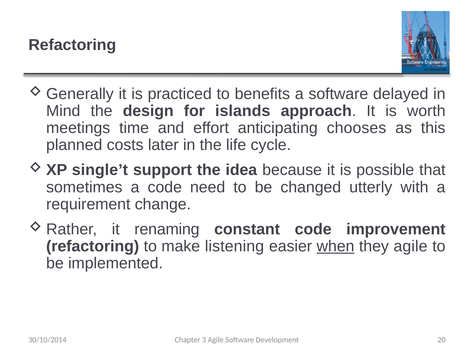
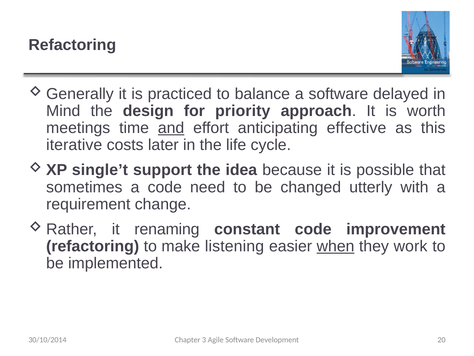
benefits: benefits -> balance (262, 94)
islands: islands -> priority (243, 111)
and underline: none -> present (171, 128)
chooses: chooses -> effective (357, 128)
planned: planned -> iterative (74, 145)
they agile: agile -> work (411, 246)
